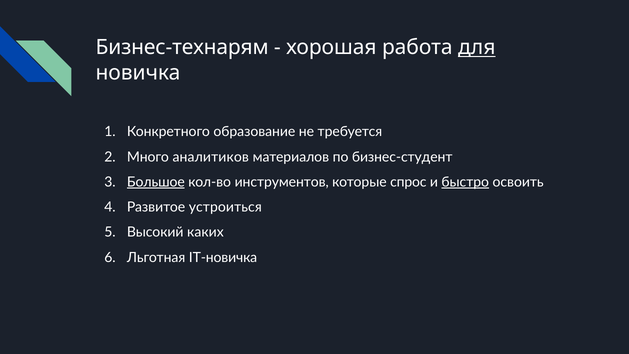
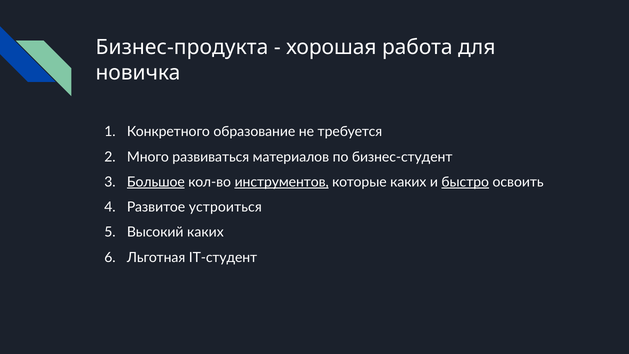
Бизнес-технарям: Бизнес-технарям -> Бизнес-продукта (182, 47)
для underline: present -> none (477, 47)
аналитиков: аналитиков -> развиваться (211, 157)
инструментов underline: none -> present (282, 182)
которые спрос: спрос -> каких (408, 182)
IT-новичка: IT-новичка -> IT-студент (223, 257)
